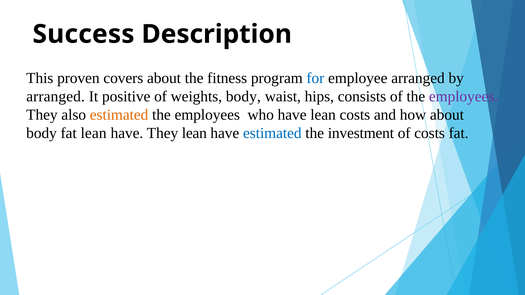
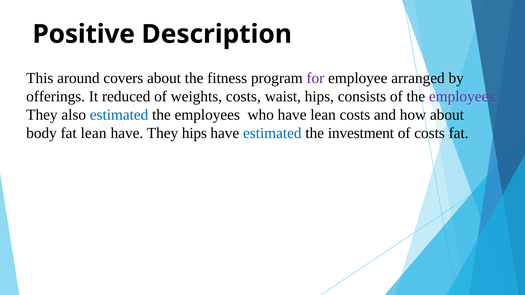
Success: Success -> Positive (84, 34)
proven: proven -> around (78, 78)
for colour: blue -> purple (315, 78)
arranged: arranged -> offerings (56, 97)
positive: positive -> reduced (126, 97)
weights body: body -> costs (243, 97)
estimated colour: orange -> blue (119, 115)
They lean: lean -> hips (194, 133)
